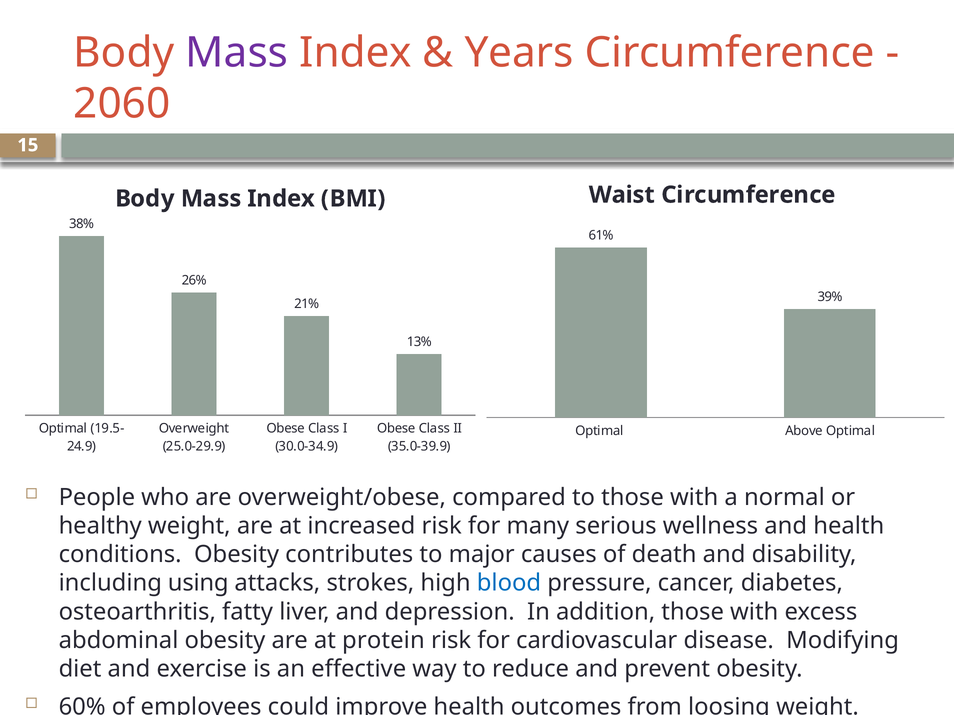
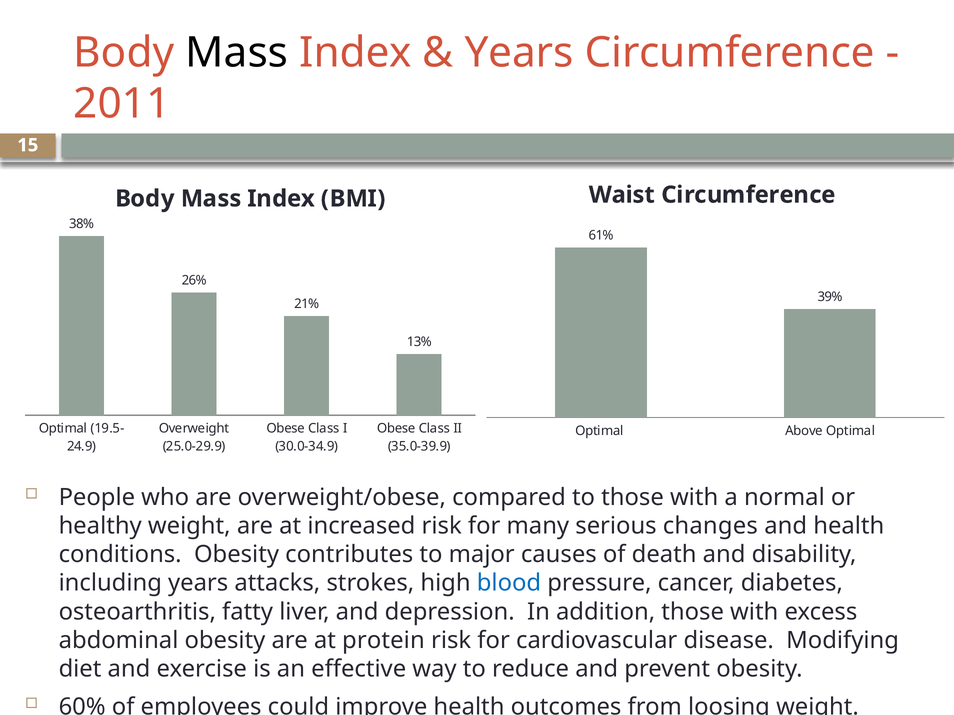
Mass colour: purple -> black (237, 53)
2060: 2060 -> 2011 (122, 104)
wellness: wellness -> changes (710, 526)
including using: using -> years (198, 584)
